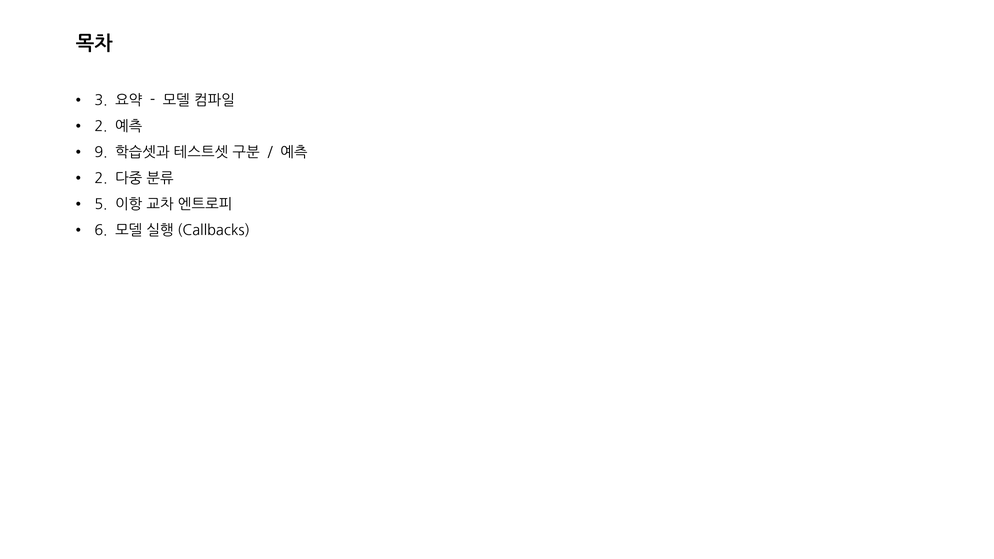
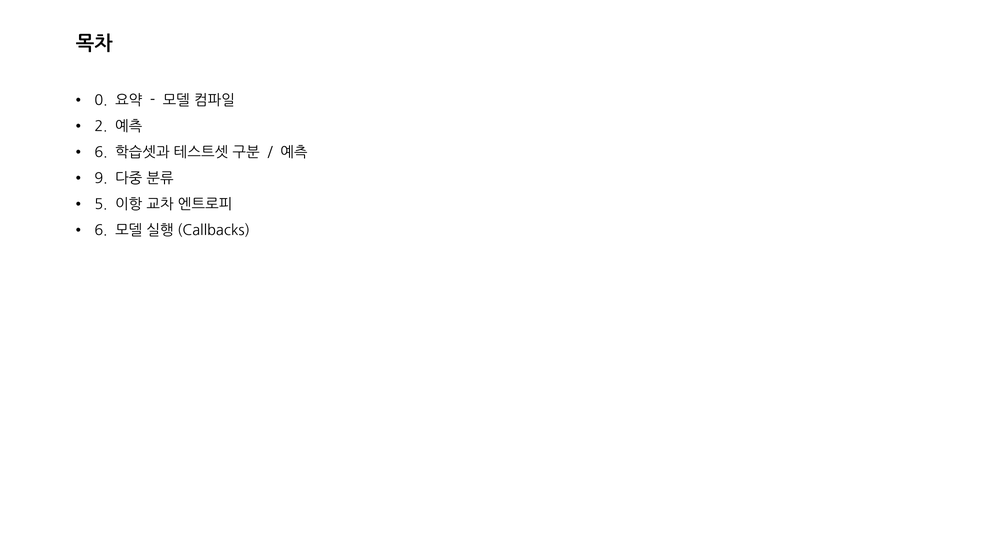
3: 3 -> 0 (101, 101)
9: 9 -> 6 (101, 153)
2: 2 -> 9 (101, 179)
